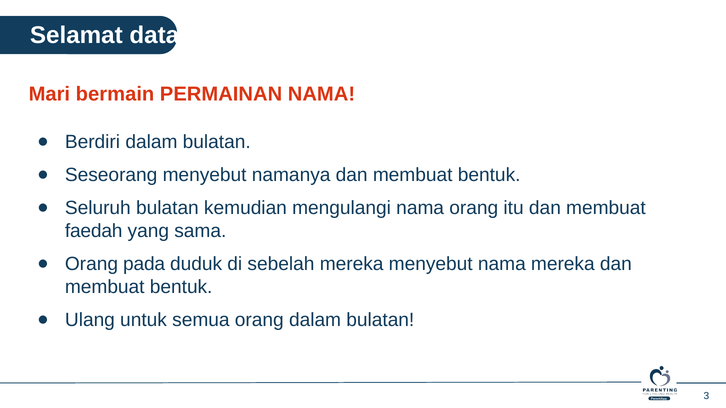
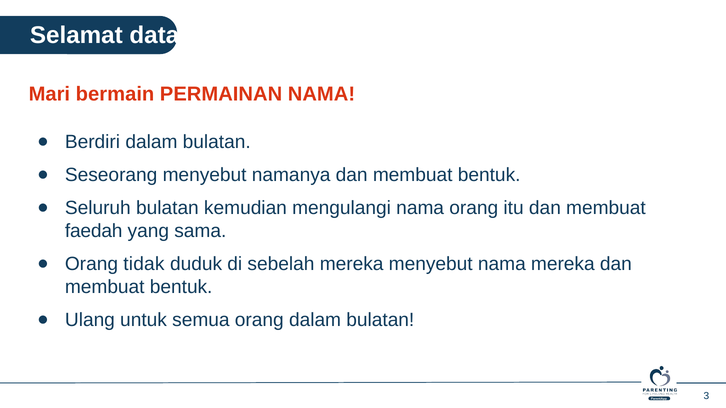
pada: pada -> tidak (144, 264)
